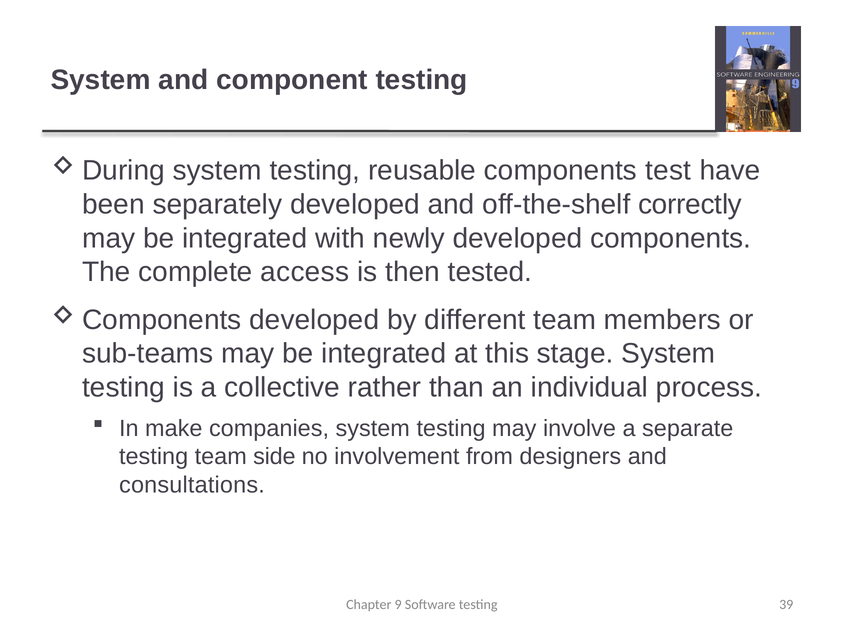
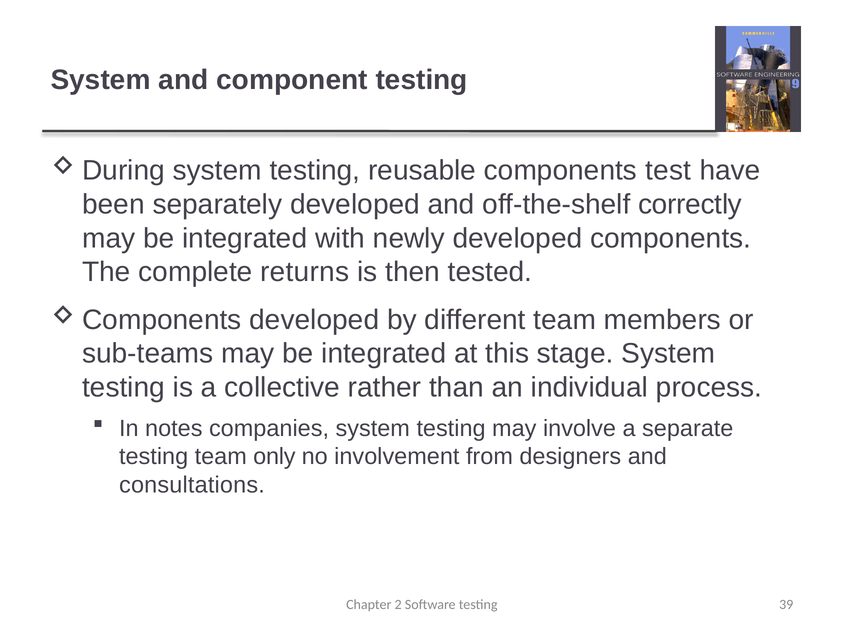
access: access -> returns (305, 272)
make: make -> notes (174, 429)
side: side -> only (274, 457)
9: 9 -> 2 (398, 604)
